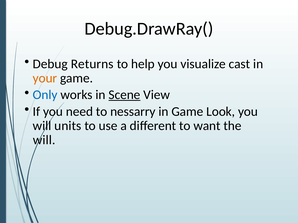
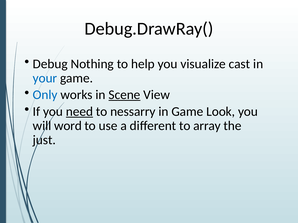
Returns: Returns -> Nothing (92, 64)
your colour: orange -> blue (45, 78)
need underline: none -> present (79, 112)
units: units -> word (68, 126)
want: want -> array (207, 126)
will: will -> just (44, 140)
